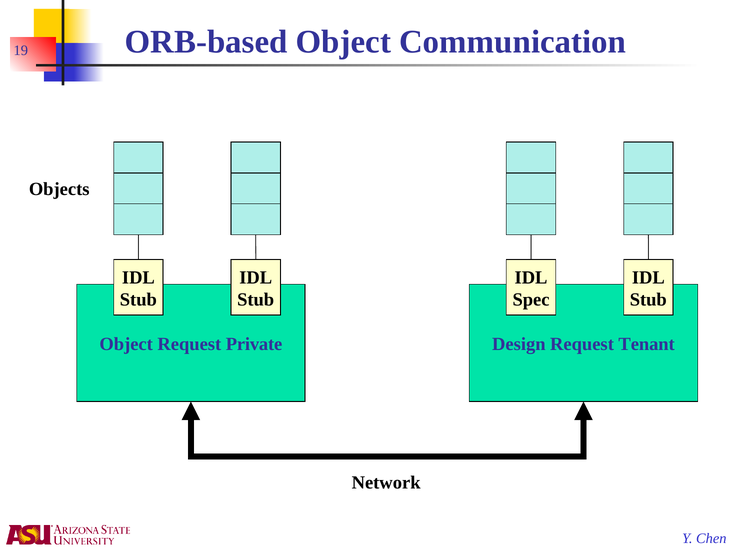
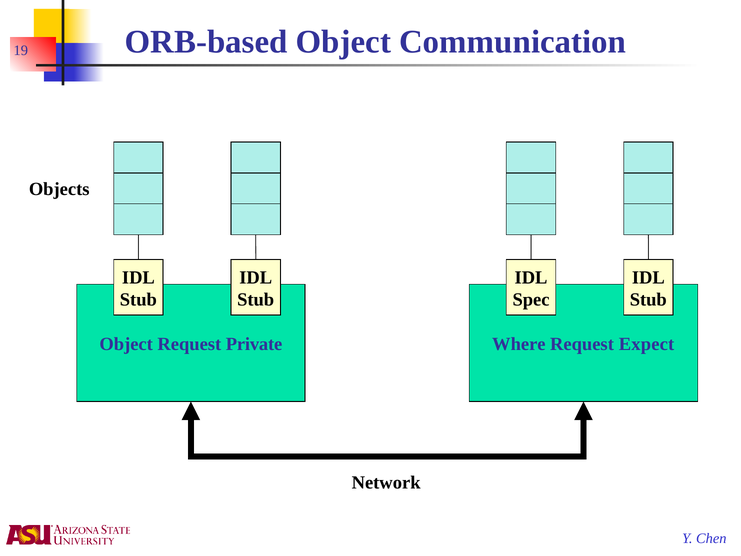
Design: Design -> Where (519, 344)
Tenant: Tenant -> Expect (647, 344)
